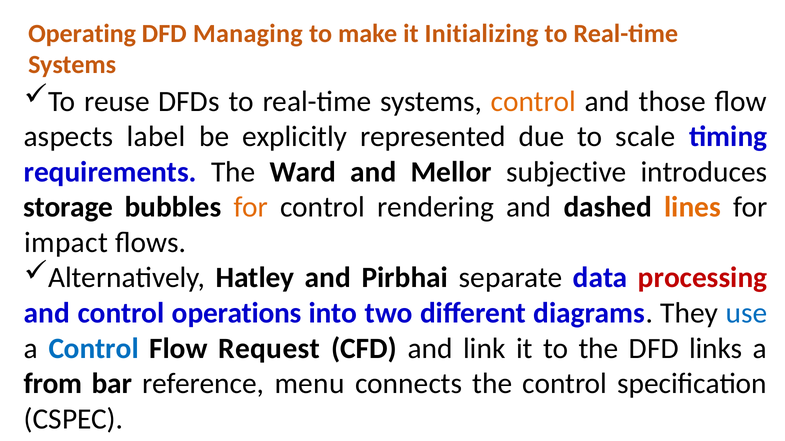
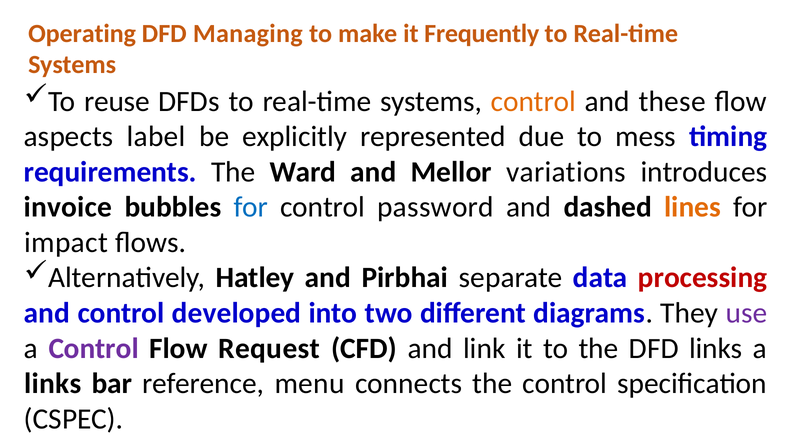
Initializing: Initializing -> Frequently (482, 34)
those: those -> these (672, 102)
scale: scale -> mess (646, 137)
subjective: subjective -> variations (566, 172)
storage: storage -> invoice (68, 207)
for colour: orange -> blue (251, 207)
rendering: rendering -> password (435, 207)
operations: operations -> developed (237, 313)
use colour: blue -> purple (746, 313)
Control colour: blue -> purple (94, 349)
from: from -> links (53, 384)
